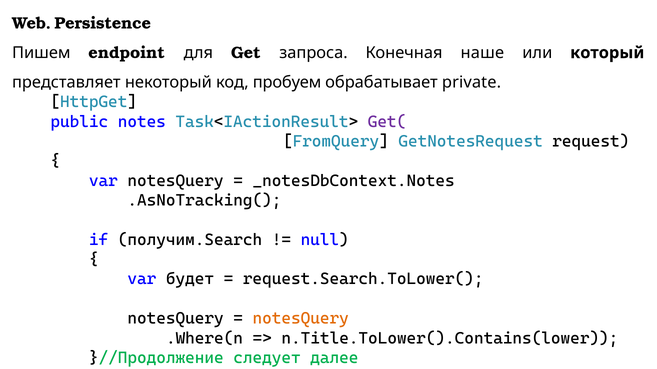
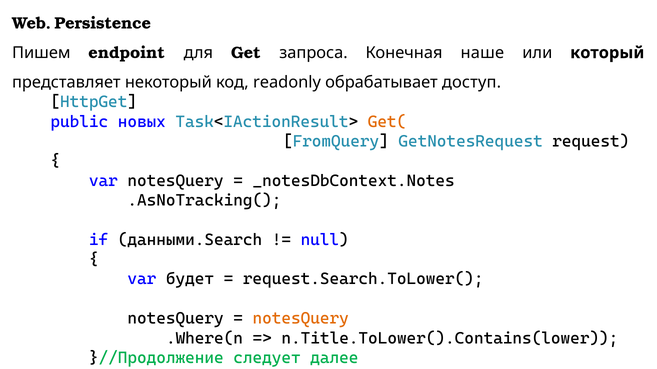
пробуем: пробуем -> readonly (287, 82)
private: private -> доступ (471, 82)
notes: notes -> новых (142, 122)
Get( colour: purple -> orange (387, 122)
получим.Search: получим.Search -> данными.Search (190, 240)
